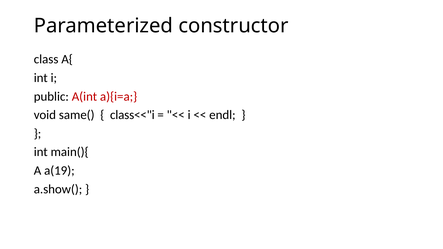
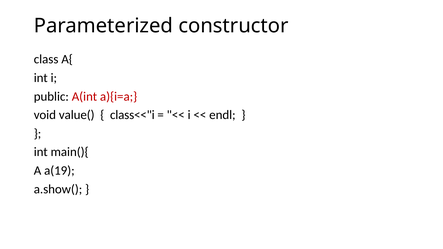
same(: same( -> value( (77, 115)
